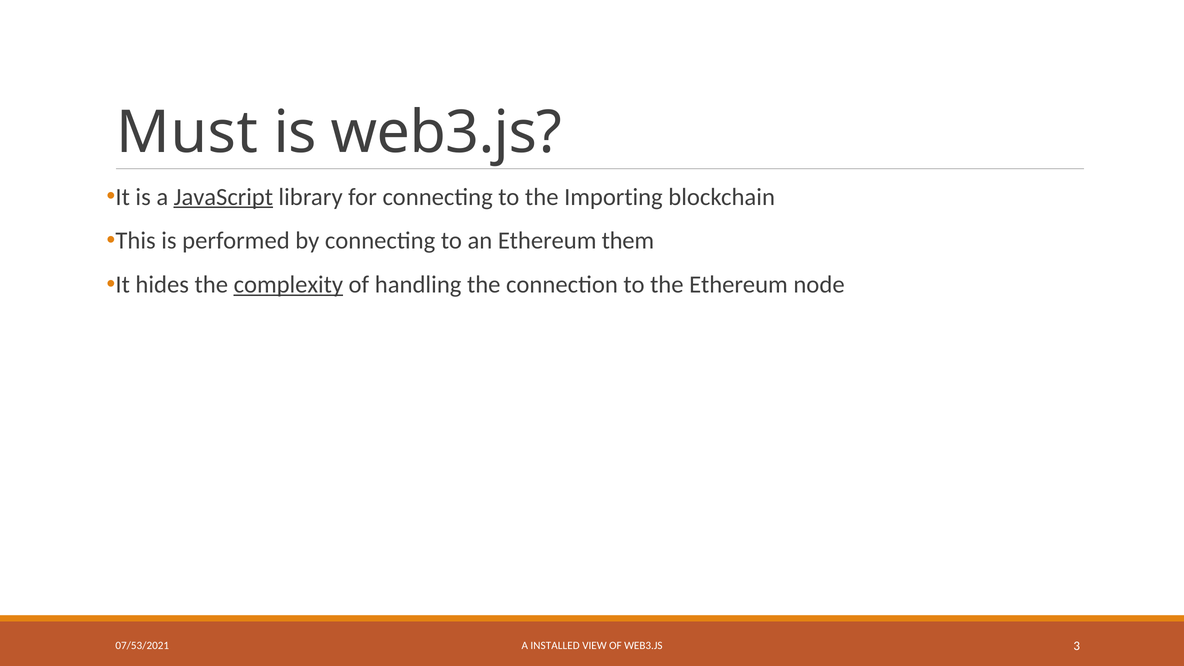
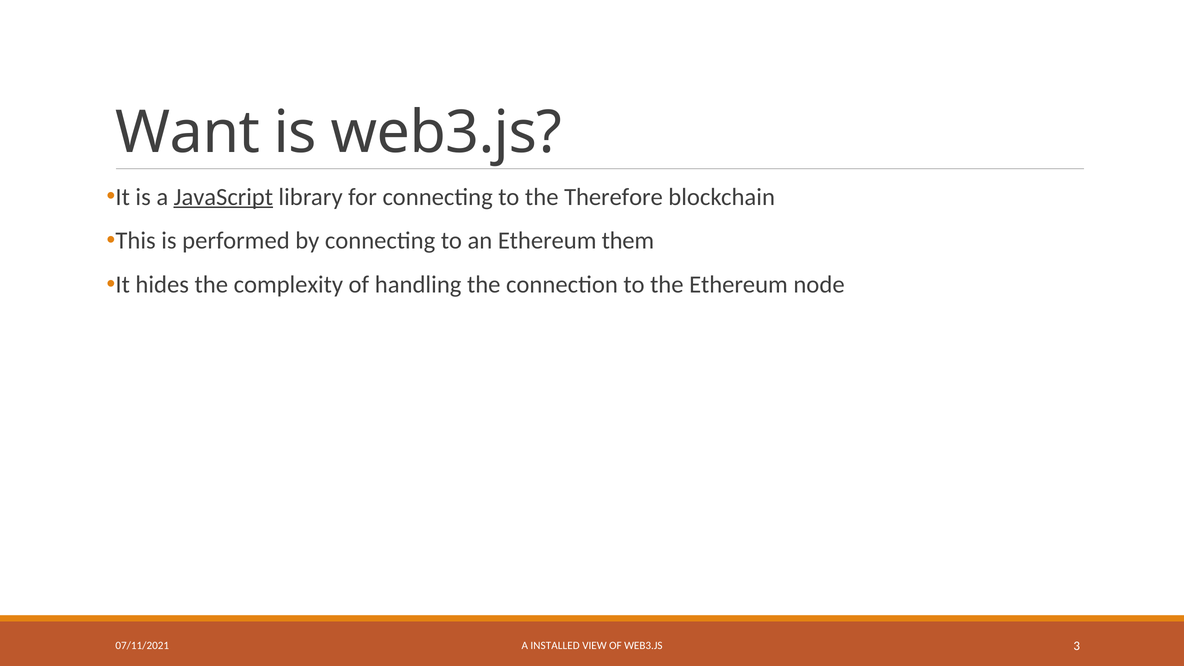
Must: Must -> Want (188, 133)
Importing: Importing -> Therefore (613, 197)
complexity underline: present -> none (288, 285)
07/53/2021: 07/53/2021 -> 07/11/2021 (142, 646)
